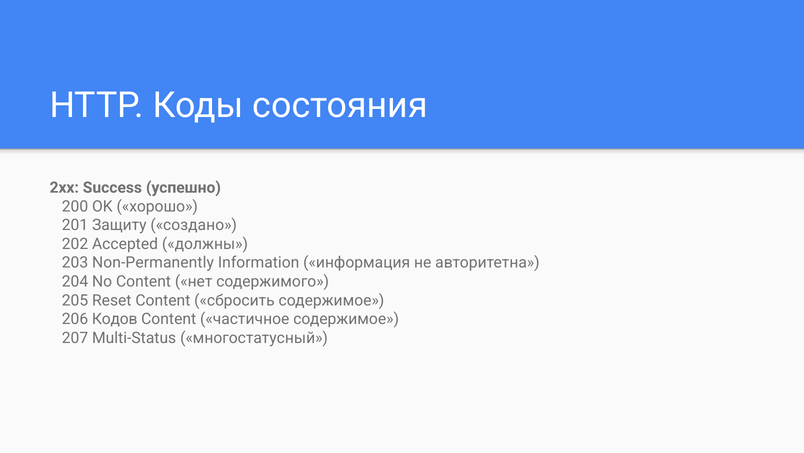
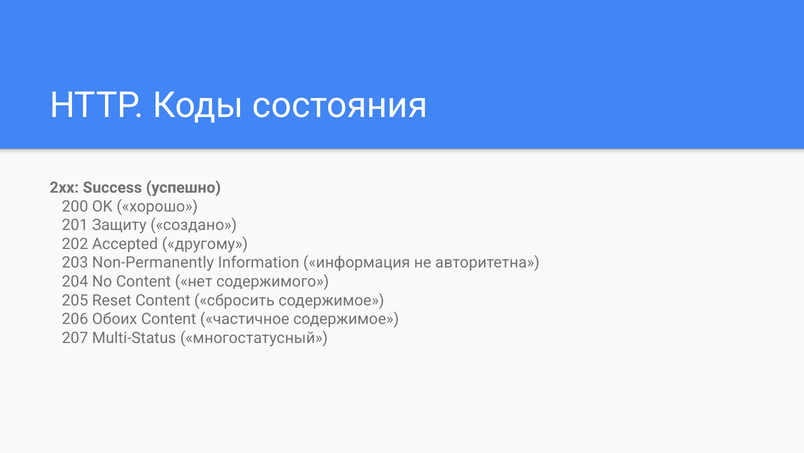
должны: должны -> другому (205, 244)
Кодов: Кодов -> Обоих (115, 319)
